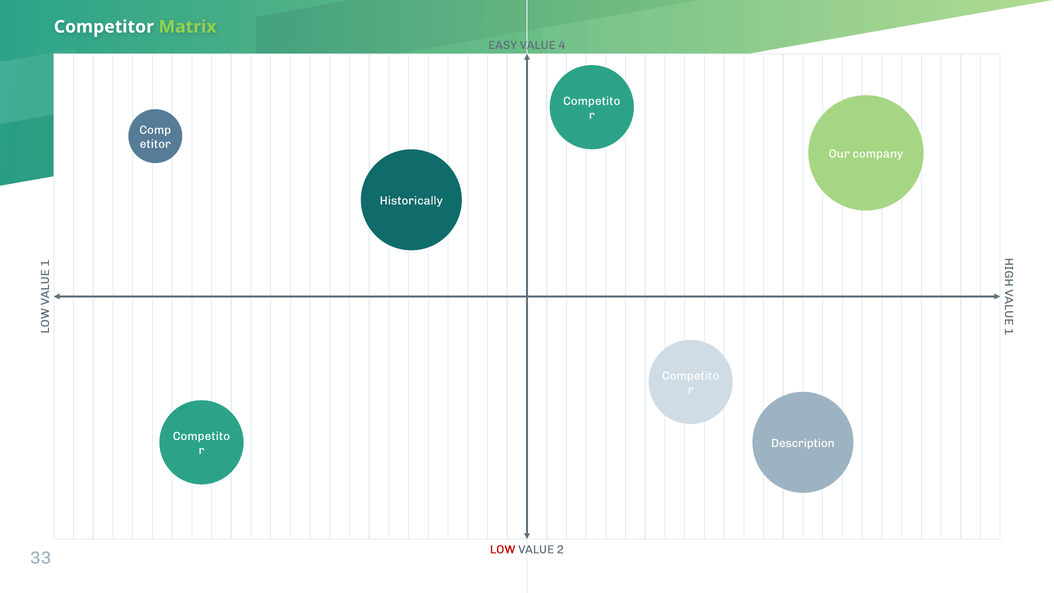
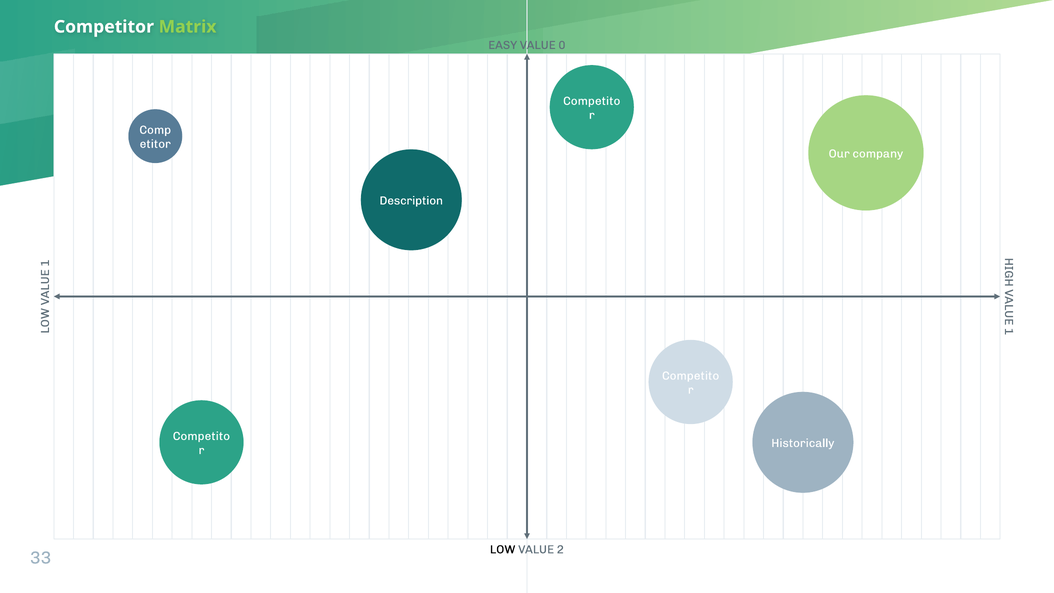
4: 4 -> 0 (562, 45)
Historically: Historically -> Description (411, 201)
Description: Description -> Historically (803, 443)
LOW colour: red -> black (503, 549)
